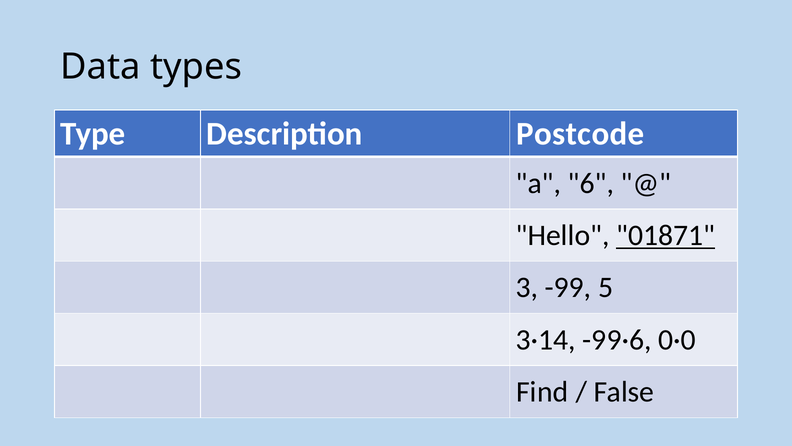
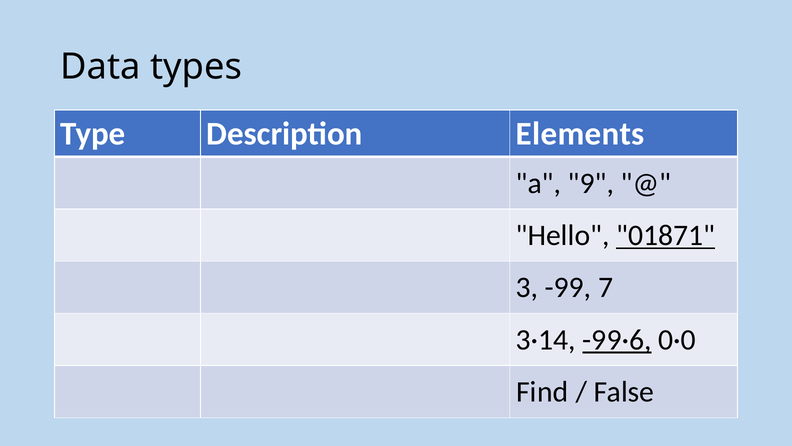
Postcode: Postcode -> Elements (580, 134)
6: 6 -> 9 (591, 183)
5: 5 -> 7 (606, 287)
-99·6 underline: none -> present (617, 339)
